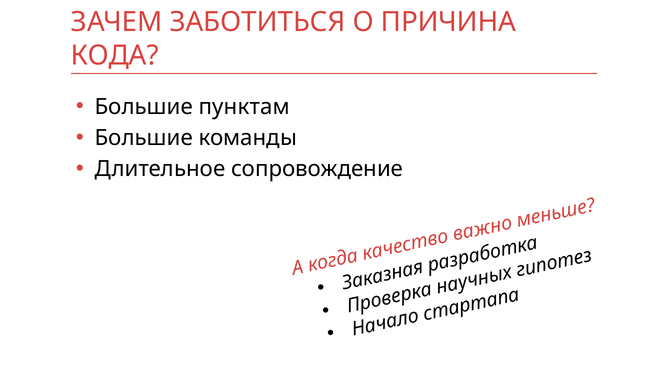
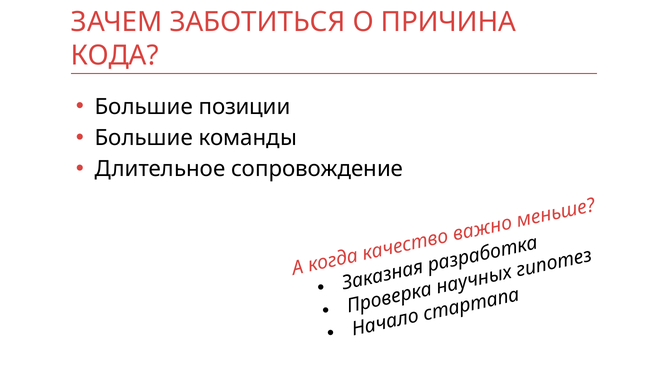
пунктам: пунктам -> позиции (245, 107)
